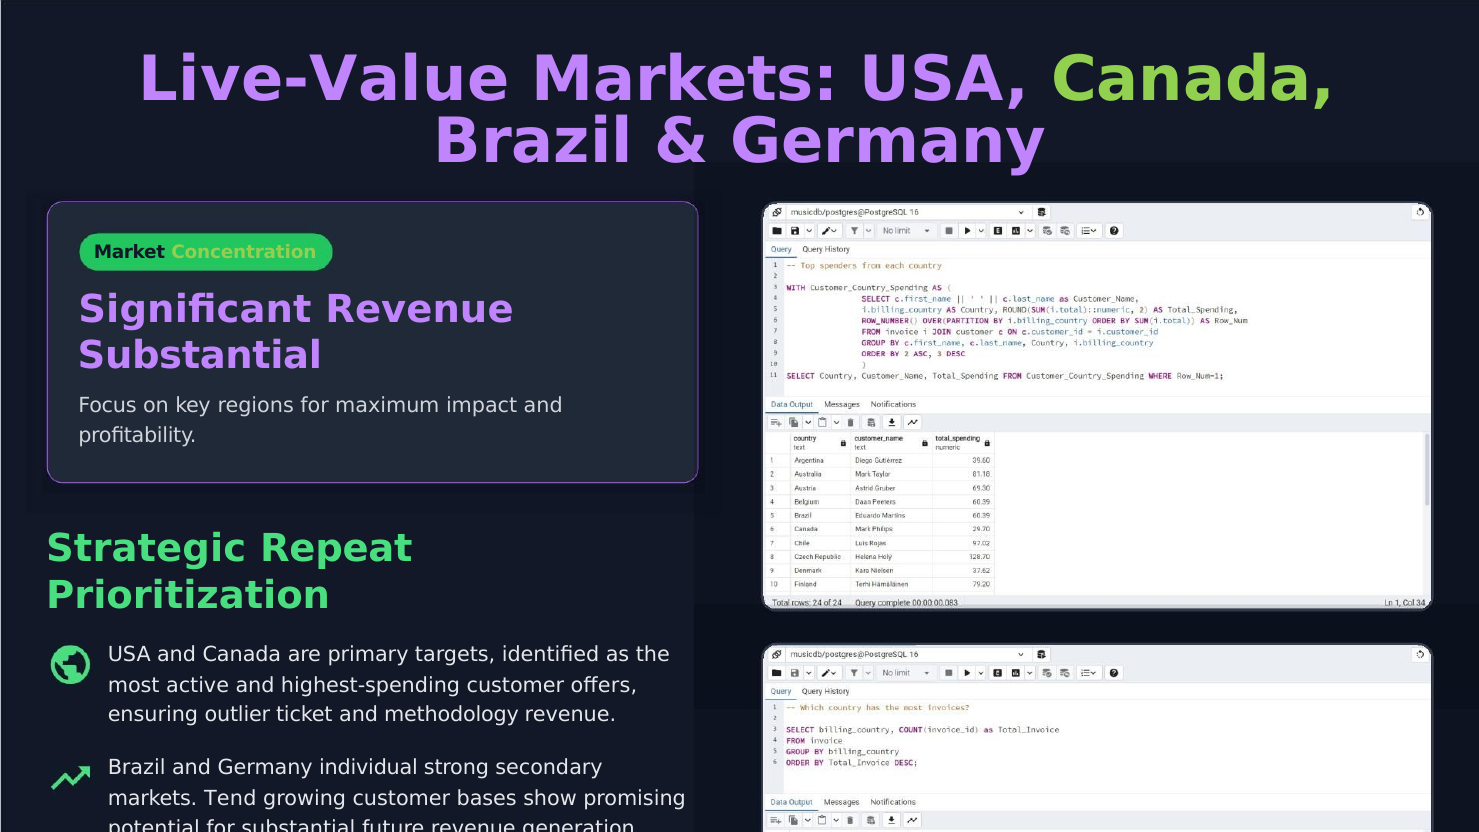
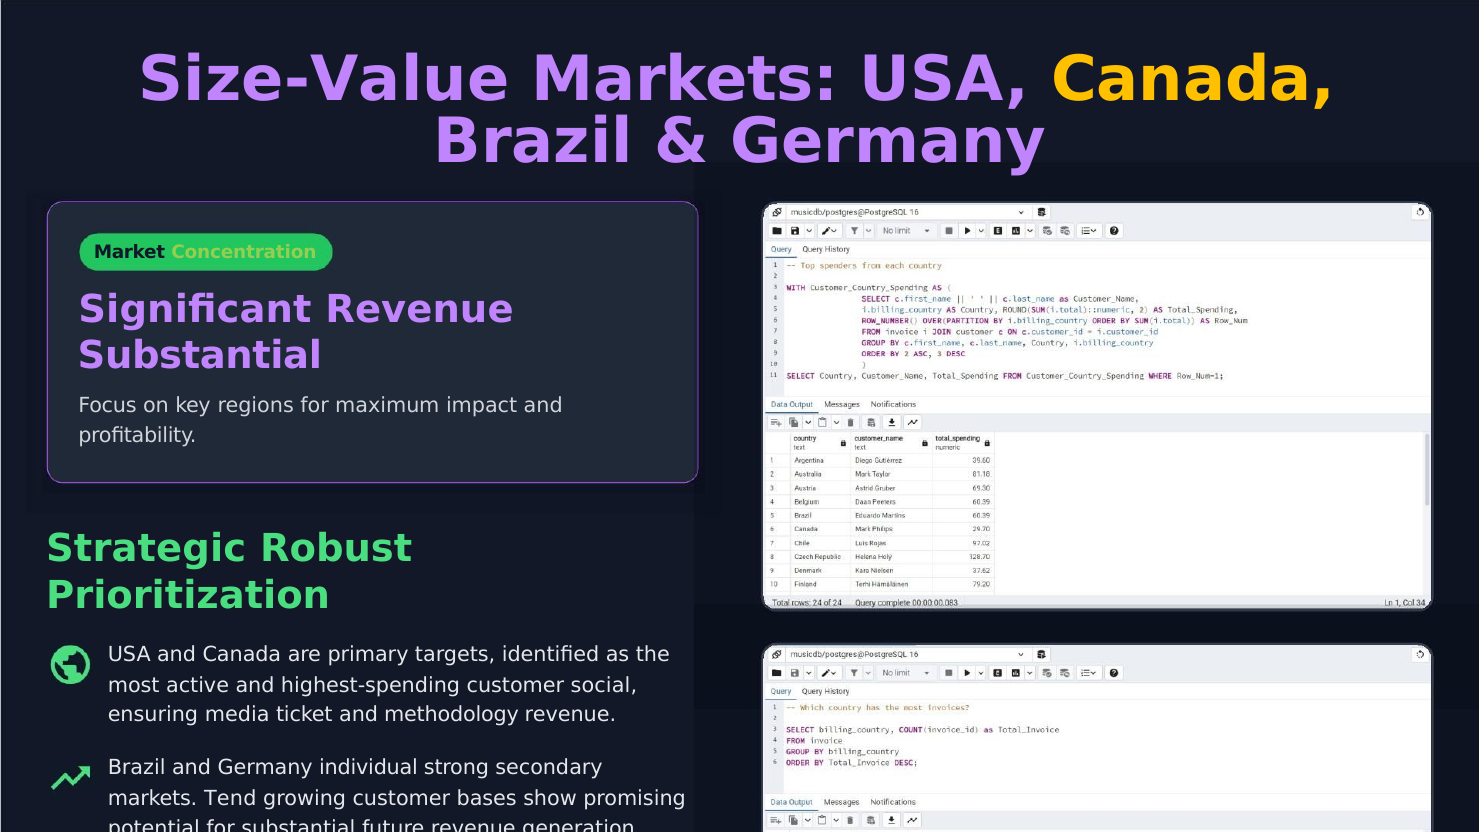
Live-Value: Live-Value -> Size-Value (324, 80)
Canada colour: light green -> yellow (1193, 80)
Repeat: Repeat -> Robust (336, 549)
oﬀers: oﬀers -> social (604, 685)
outlier: outlier -> media (237, 714)
